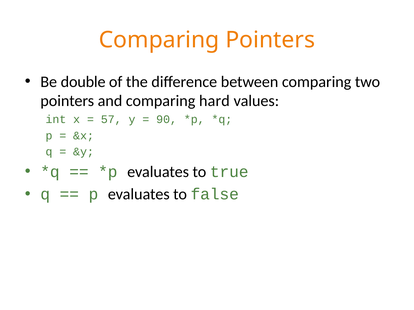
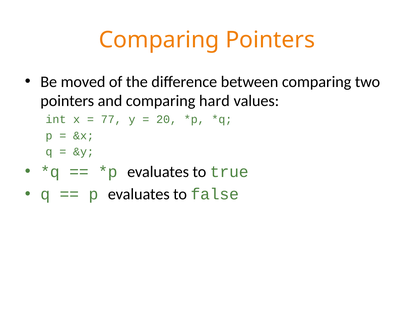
double: double -> moved (83, 82)
57: 57 -> 77 (111, 120)
90: 90 -> 20 (167, 120)
